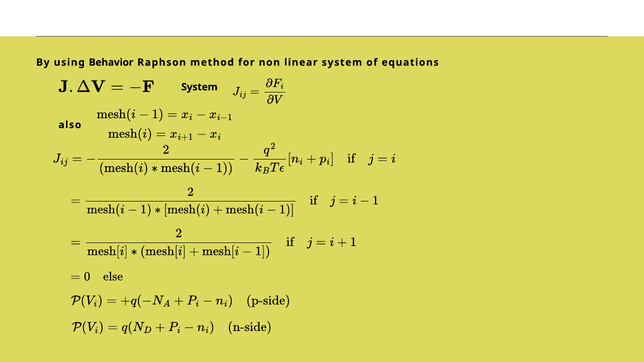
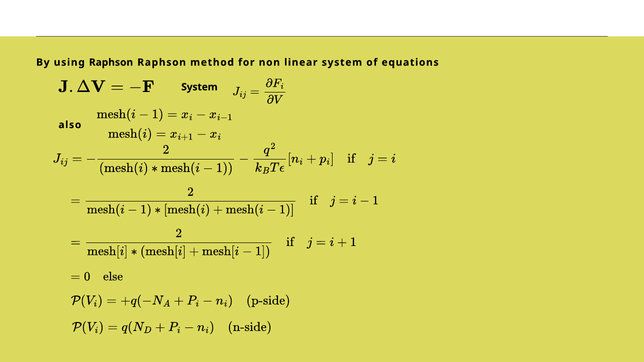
using Behavior: Behavior -> Raphson (111, 62)
